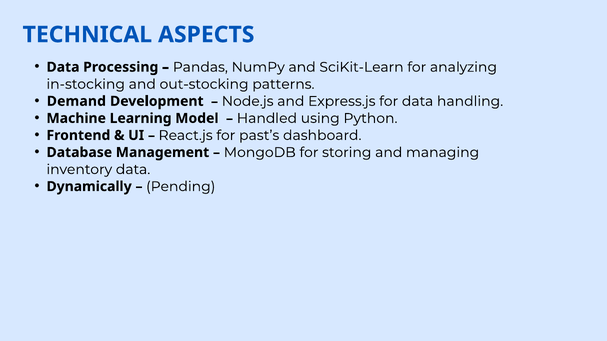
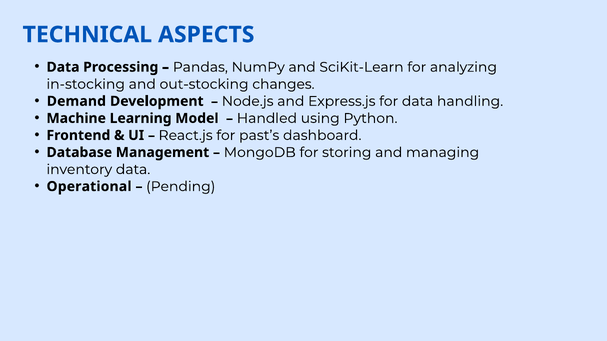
patterns: patterns -> changes (283, 84)
Dynamically: Dynamically -> Operational (89, 187)
